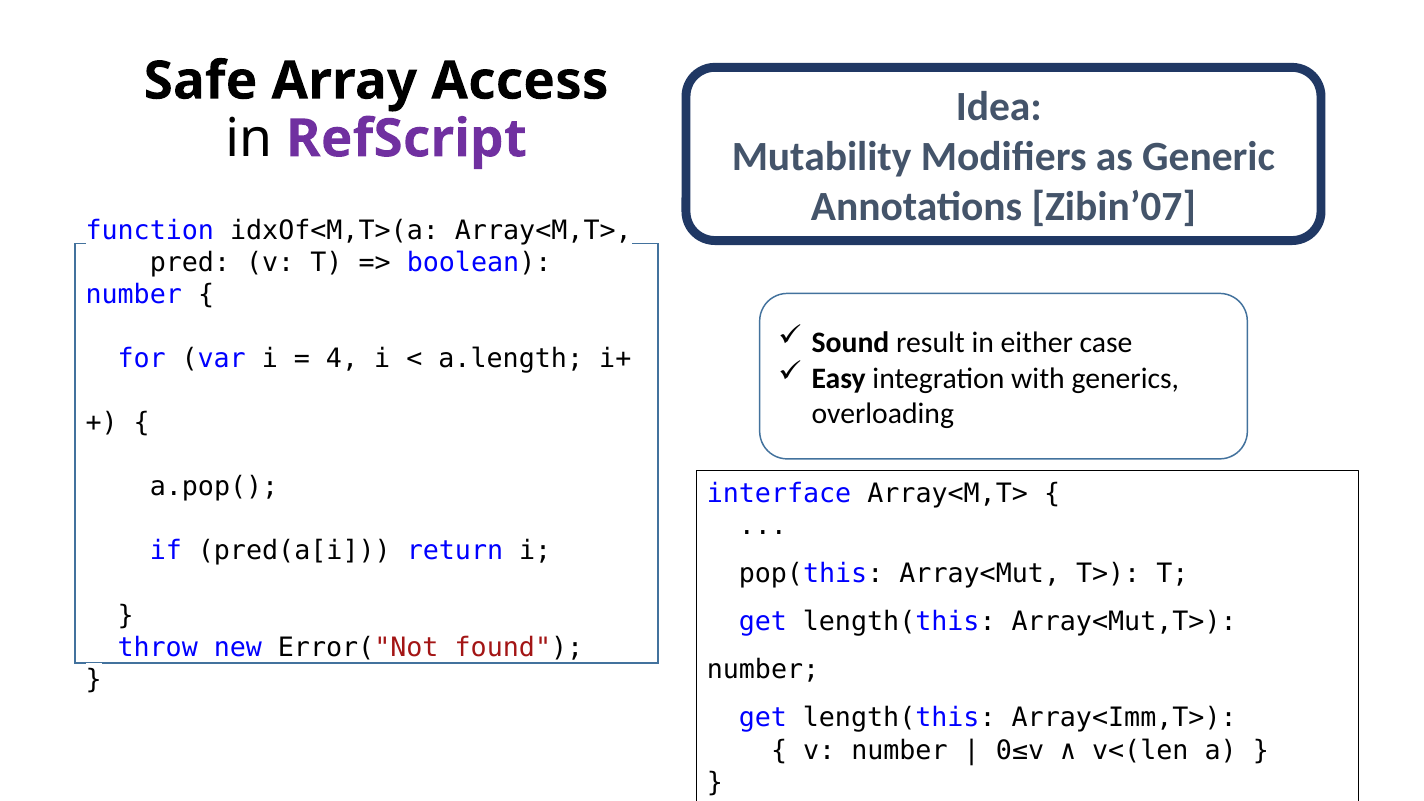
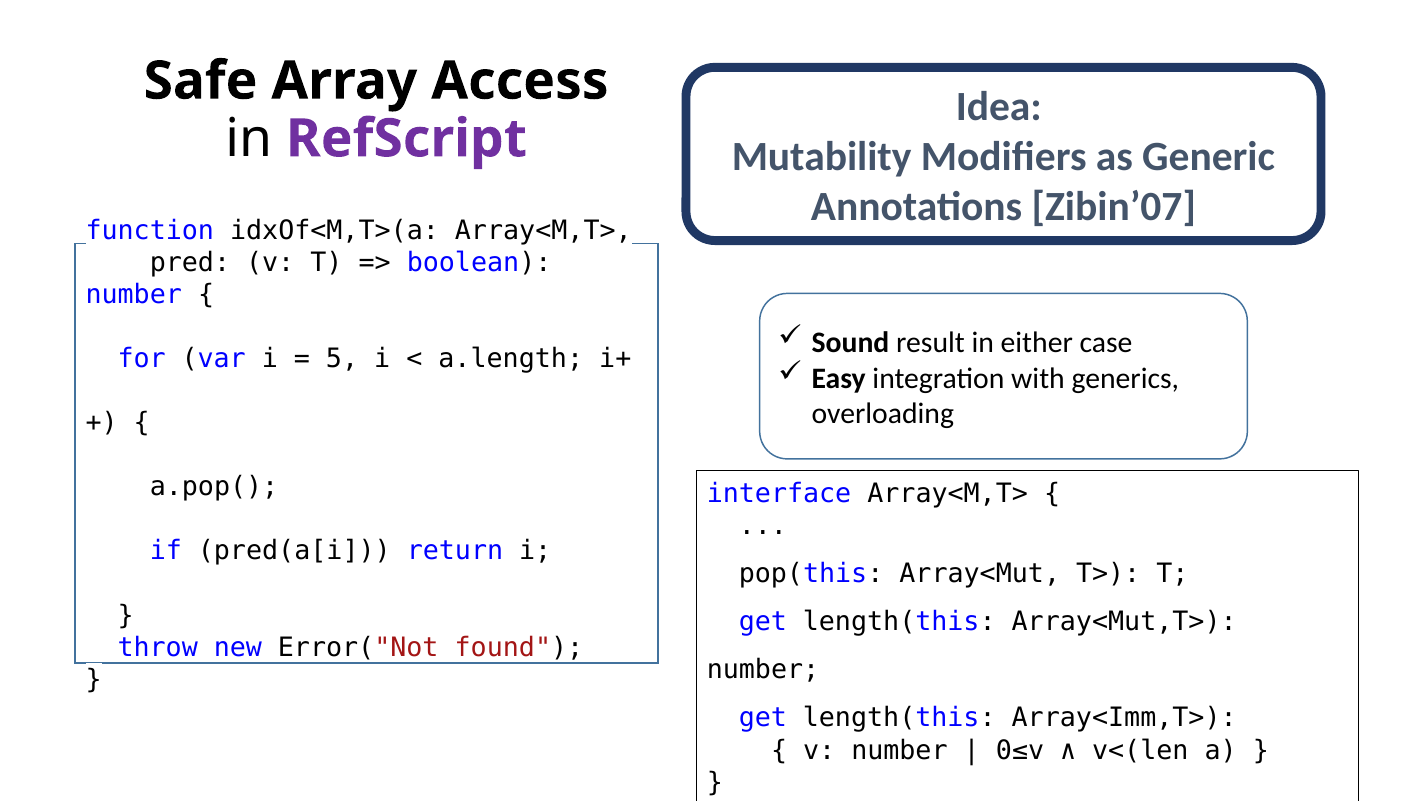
4: 4 -> 5 (342, 359)
